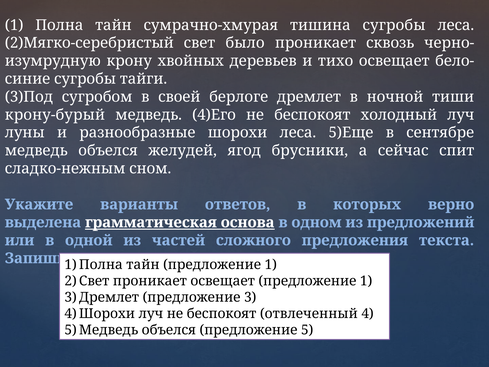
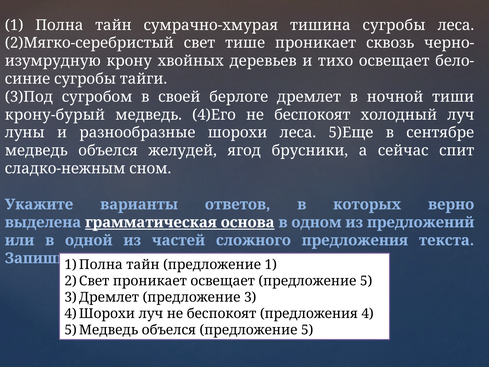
было: было -> тише (245, 43)
освещает предложение 1: 1 -> 5 (366, 281)
беспокоят отвлеченный: отвлеченный -> предложения (309, 313)
